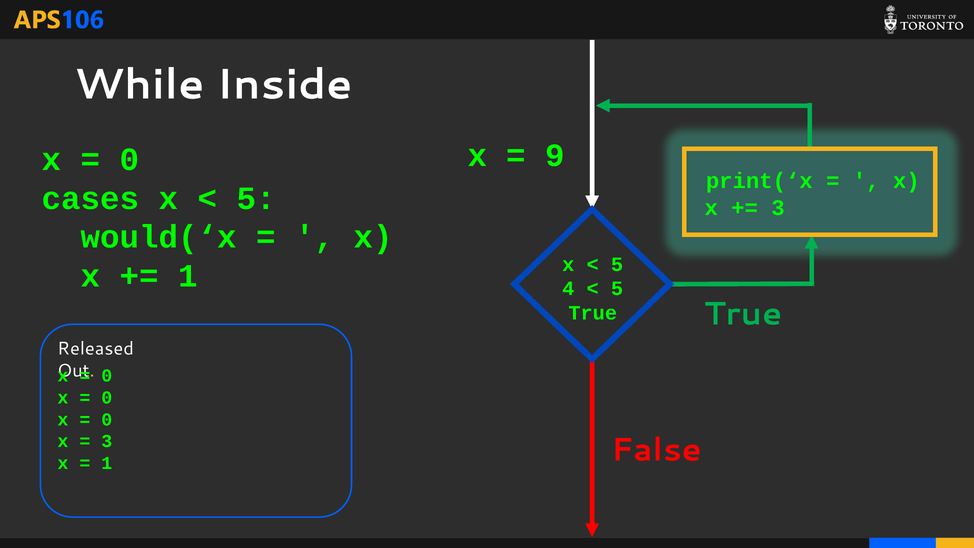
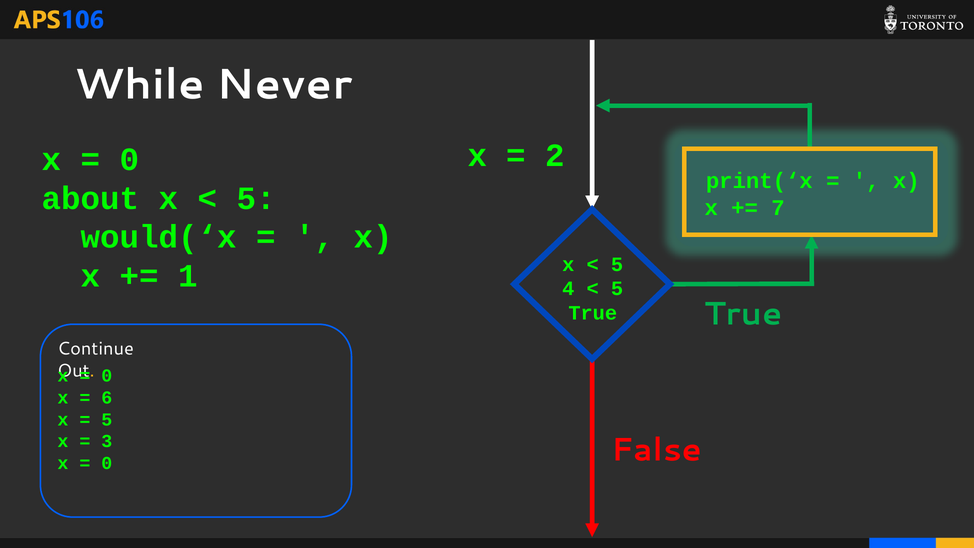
Inside: Inside -> Never (284, 84)
9: 9 -> 2 (555, 155)
cases: cases -> about (91, 198)
3: 3 -> 7 (778, 208)
Released: Released -> Continue (96, 349)
0: 0 -> 6 (107, 398)
0: 0 -> 5 (107, 419)
1: 1 -> 0 (107, 463)
